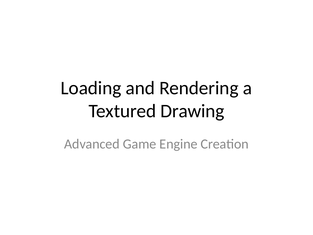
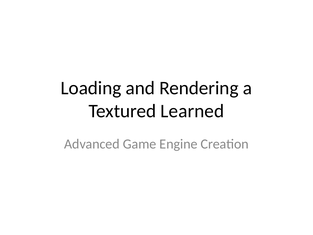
Drawing: Drawing -> Learned (192, 111)
